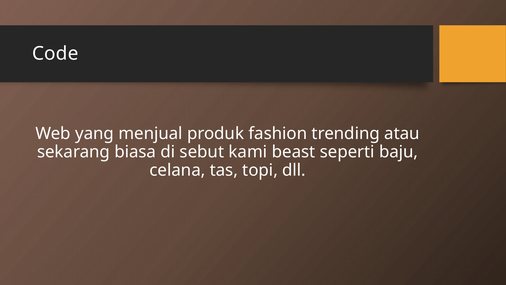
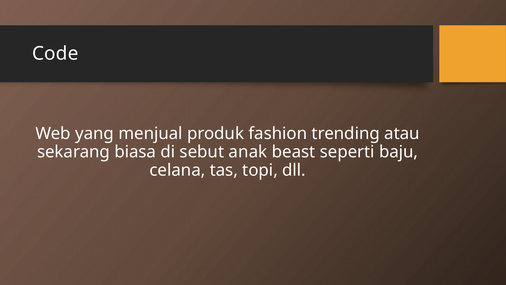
kami: kami -> anak (248, 152)
